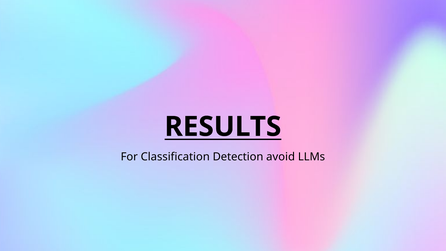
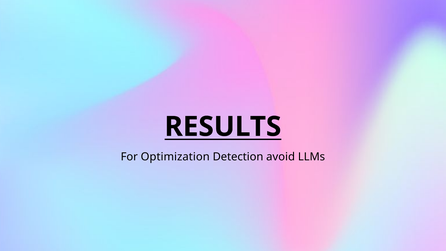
Classification: Classification -> Optimization (175, 157)
